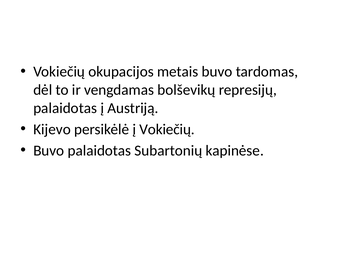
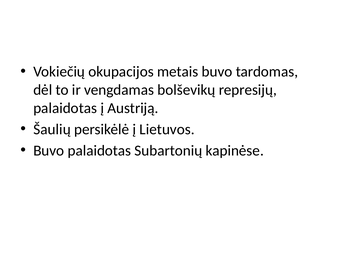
Kijevo: Kijevo -> Šaulių (52, 129)
į Vokiečių: Vokiečių -> Lietuvos (167, 129)
